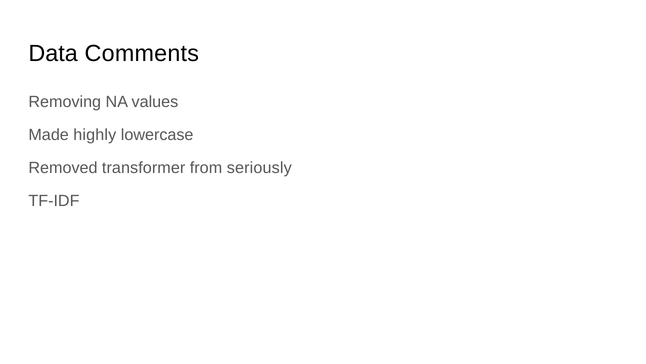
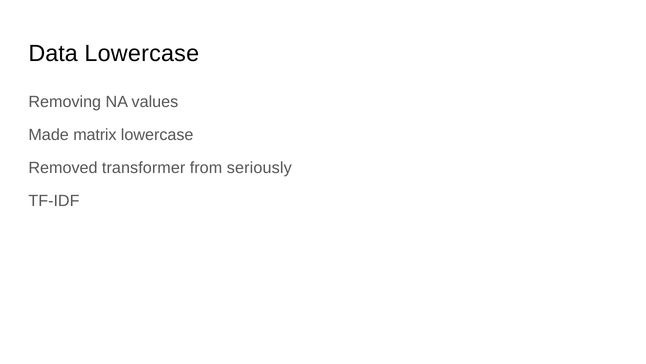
Data Comments: Comments -> Lowercase (142, 54)
highly: highly -> matrix (95, 135)
